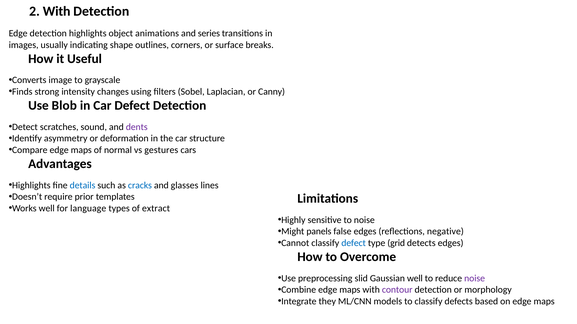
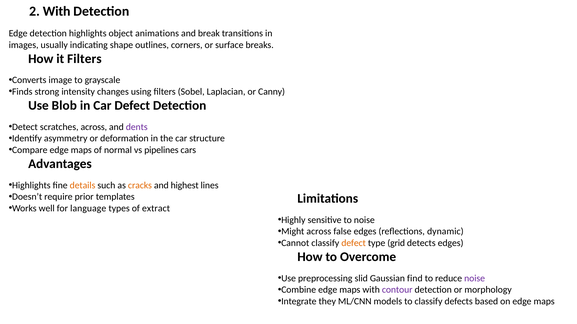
series: series -> break (209, 33)
it Useful: Useful -> Filters (84, 59)
scratches sound: sound -> across (94, 127)
gestures: gestures -> pipelines (161, 150)
details colour: blue -> orange (83, 186)
cracks colour: blue -> orange (140, 186)
glasses: glasses -> highest (185, 186)
Might panels: panels -> across (319, 232)
negative: negative -> dynamic (445, 232)
defect colour: blue -> orange (354, 243)
Gaussian well: well -> find (415, 279)
